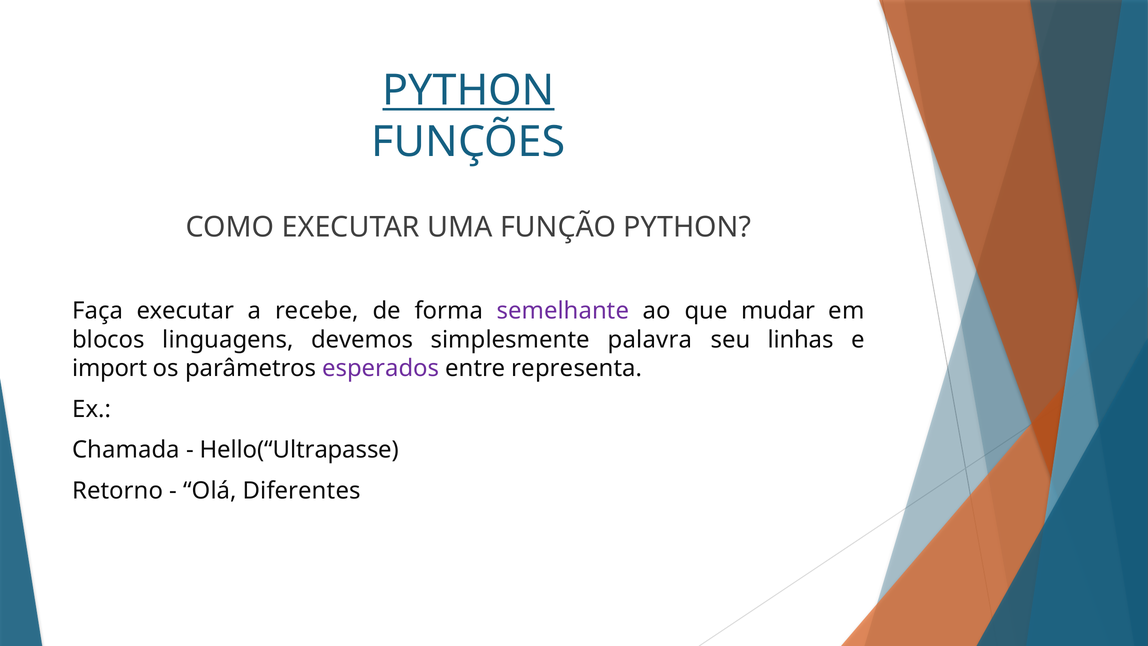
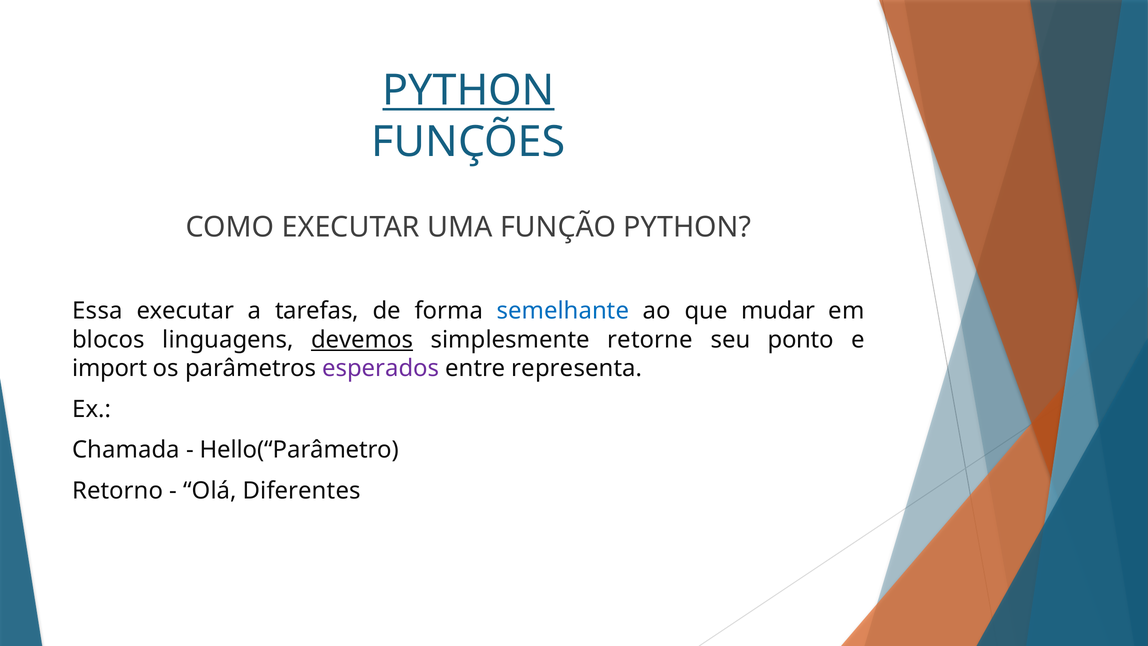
Faça: Faça -> Essa (98, 311)
recebe: recebe -> tarefas (317, 311)
semelhante colour: purple -> blue (563, 311)
devemos underline: none -> present (362, 340)
palavra: palavra -> retorne (650, 340)
linhas: linhas -> ponto (801, 340)
Hello(“Ultrapasse: Hello(“Ultrapasse -> Hello(“Parâmetro (299, 450)
